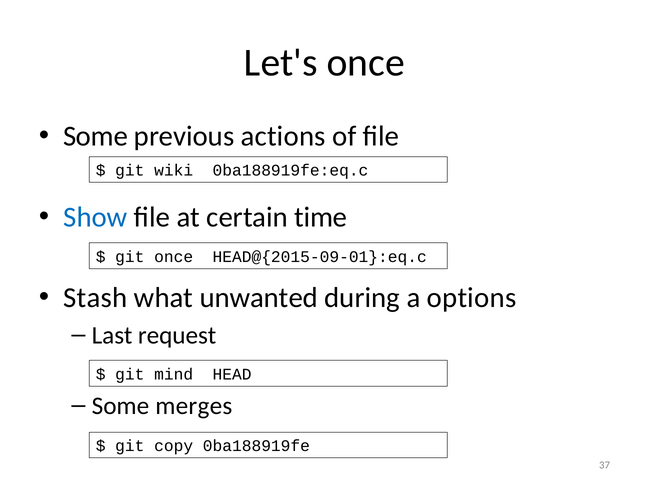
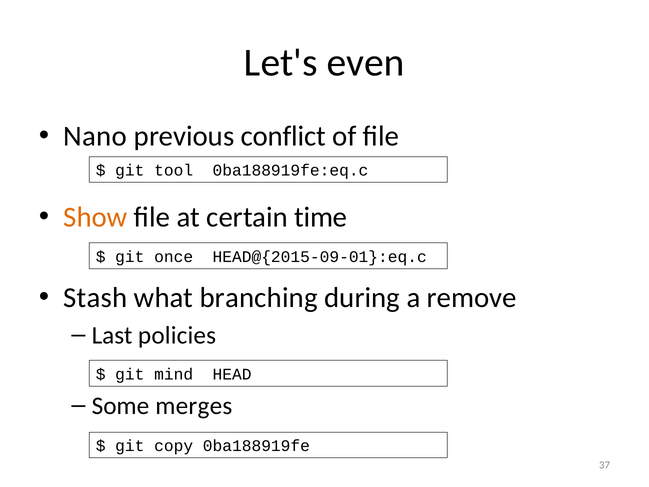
Let's once: once -> even (366, 63)
Some: Some -> Nano (95, 136)
actions: actions -> conflict (283, 136)
wiki: wiki -> tool (174, 171)
Show colour: blue -> orange (95, 217)
unwanted: unwanted -> branching (259, 298)
options: options -> remove (472, 298)
request: request -> policies (177, 335)
